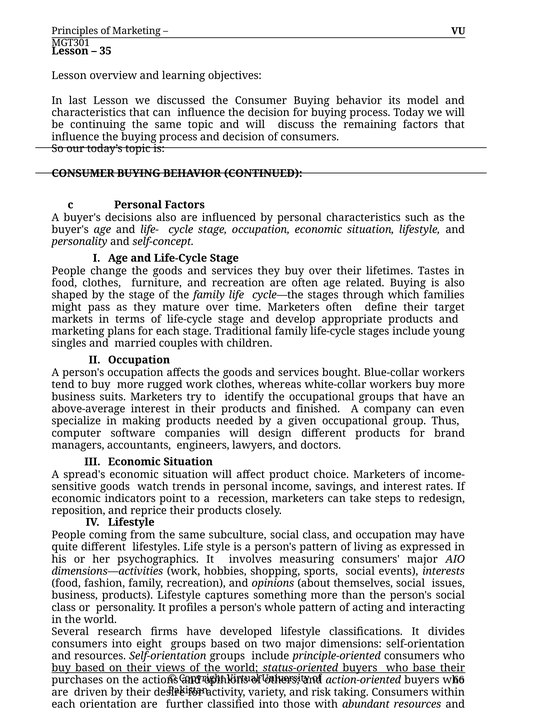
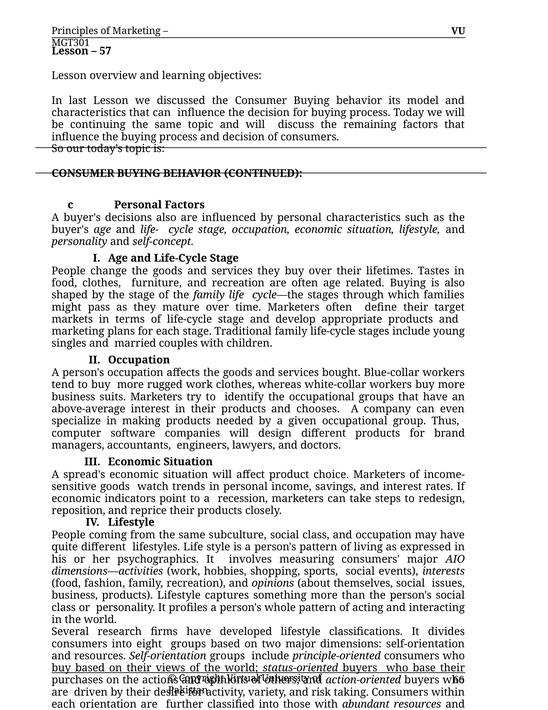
35: 35 -> 57 (105, 51)
finished: finished -> chooses (318, 408)
